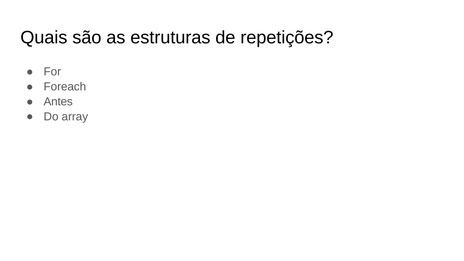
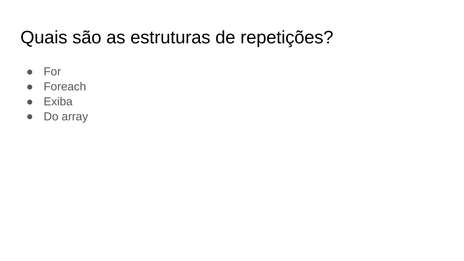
Antes: Antes -> Exiba (58, 102)
